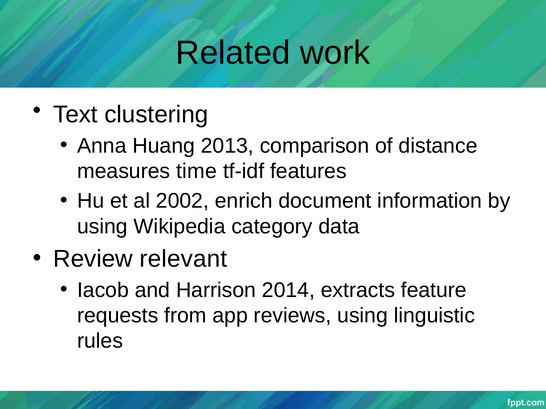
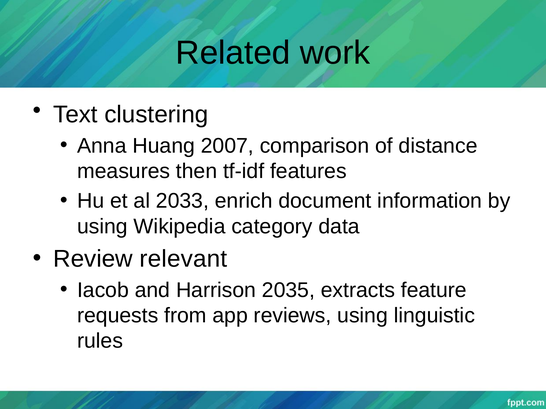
2013: 2013 -> 2007 (227, 146)
time: time -> then (197, 171)
2002: 2002 -> 2033 (182, 201)
2014: 2014 -> 2035 (288, 290)
